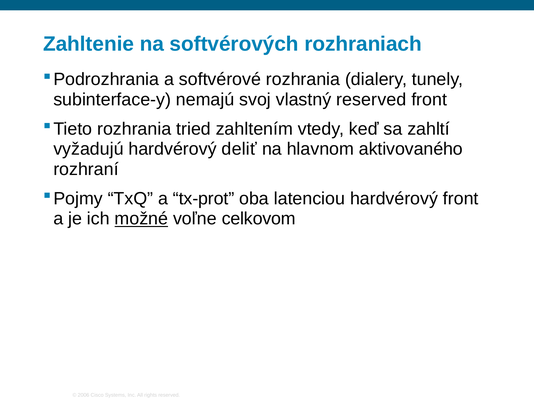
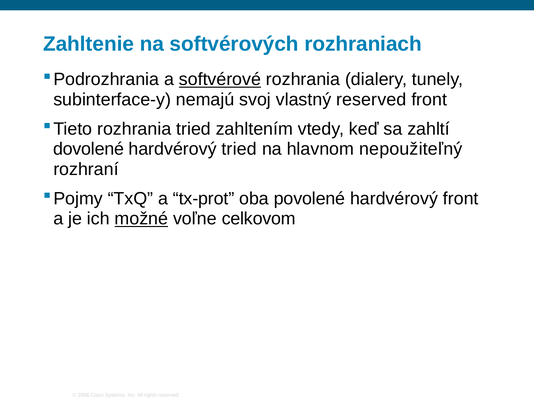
softvérové underline: none -> present (220, 80)
vyžadujú: vyžadujú -> dovolené (89, 149)
hardvérový deliť: deliť -> tried (239, 149)
aktivovaného: aktivovaného -> nepoužiteľný (411, 149)
latenciou: latenciou -> povolené (310, 199)
